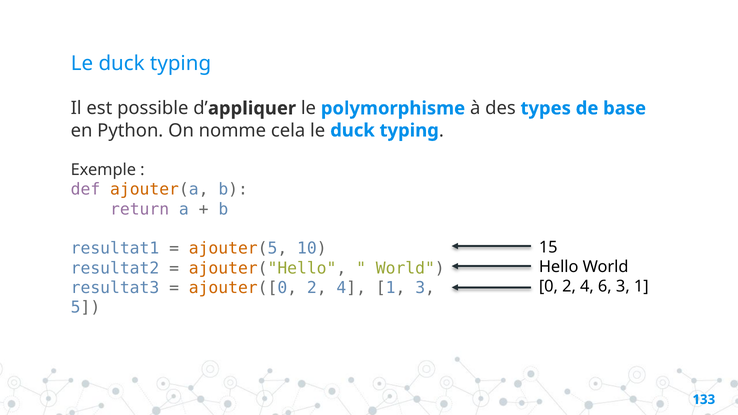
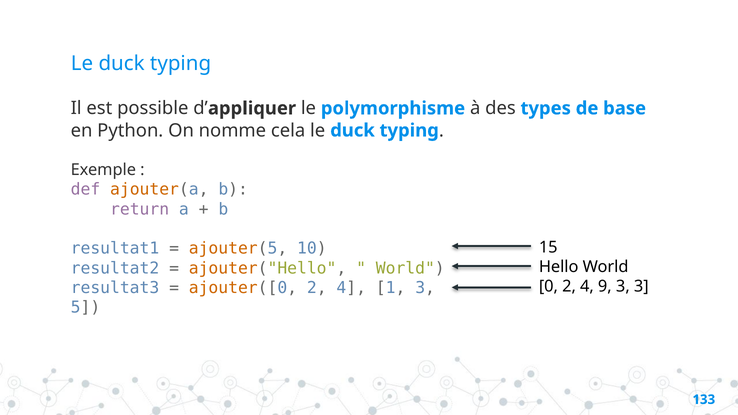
6: 6 -> 9 (605, 287)
3 1: 1 -> 3 (641, 287)
